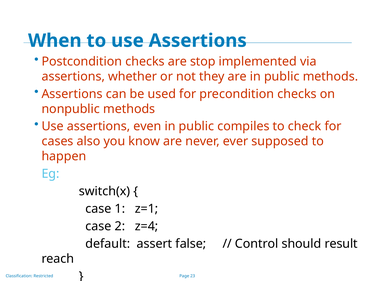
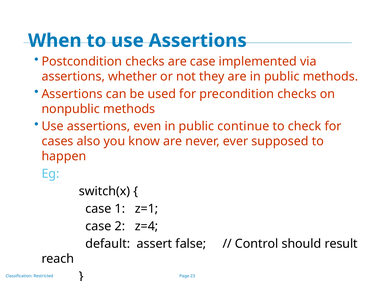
are stop: stop -> case (203, 61)
compiles: compiles -> continue (243, 126)
